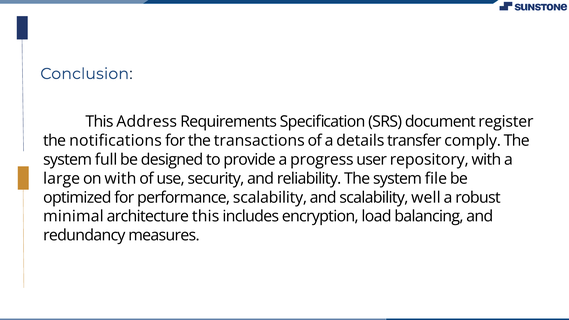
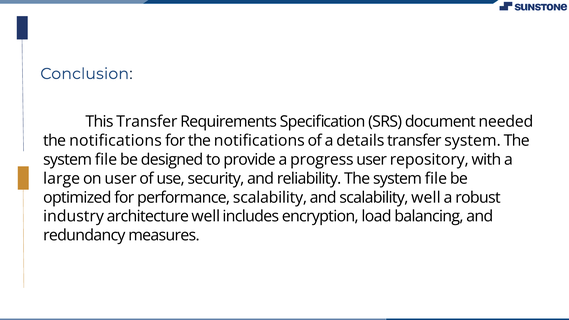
This Address: Address -> Transfer (147, 122)
register: register -> needed (506, 122)
for the transactions: transactions -> notifications (259, 141)
transfer comply: comply -> system (473, 141)
full: full -> file (106, 160)
on with: with -> user (121, 179)
minimal: minimal -> industry (73, 216)
architecture this: this -> well (206, 216)
